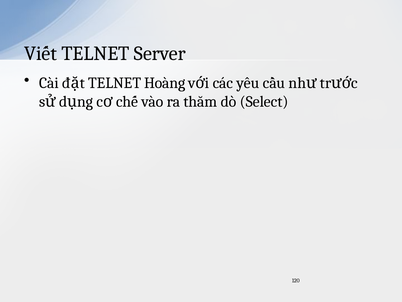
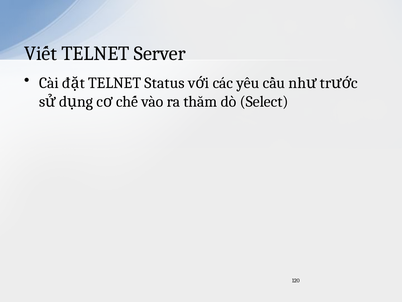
Hoàng: Hoàng -> Status (165, 83)
